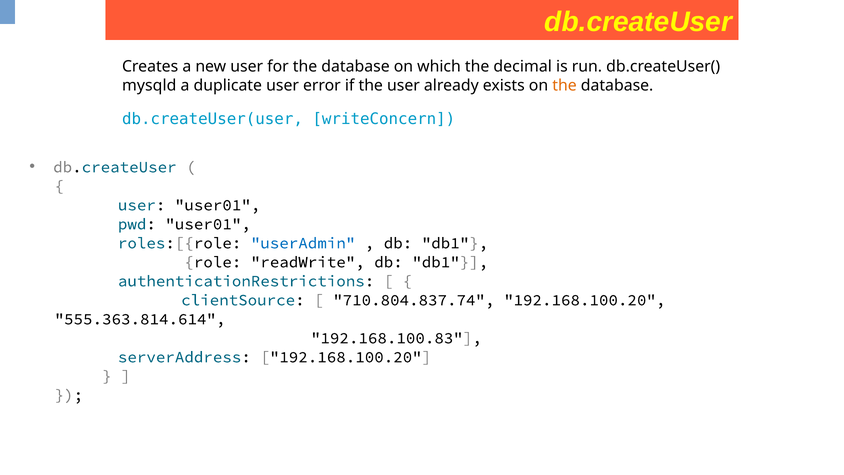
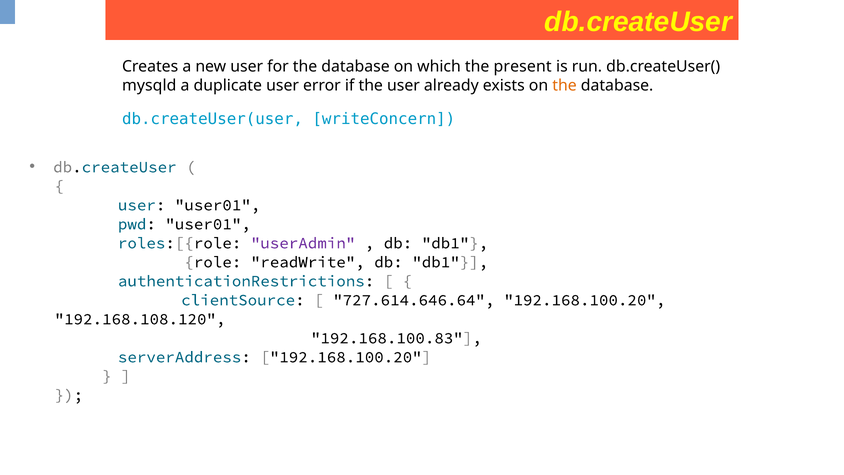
decimal: decimal -> present (523, 66)
userAdmin colour: blue -> purple (303, 243)
710.804.837.74: 710.804.837.74 -> 727.614.646.64 (414, 300)
555.363.814.614: 555.363.814.614 -> 192.168.108.120 (140, 319)
